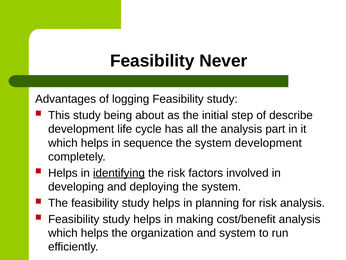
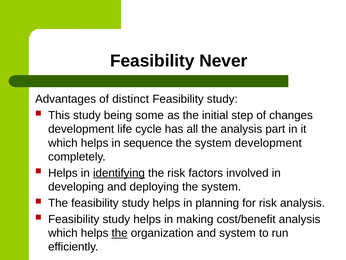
logging: logging -> distinct (131, 99)
about: about -> some (150, 115)
describe: describe -> changes (291, 115)
the underline: none -> present (120, 233)
